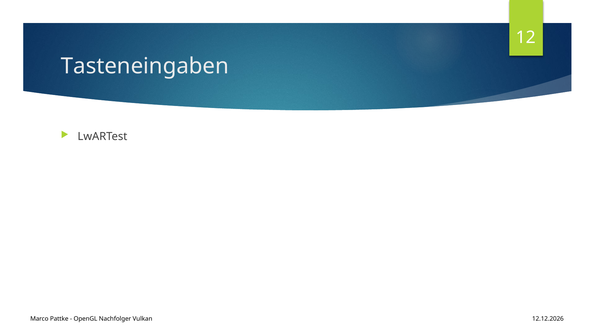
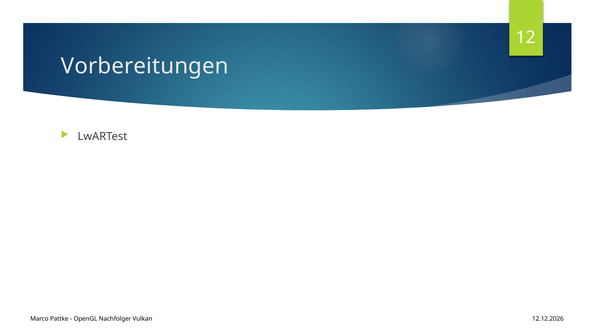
Tasteneingaben: Tasteneingaben -> Vorbereitungen (145, 66)
